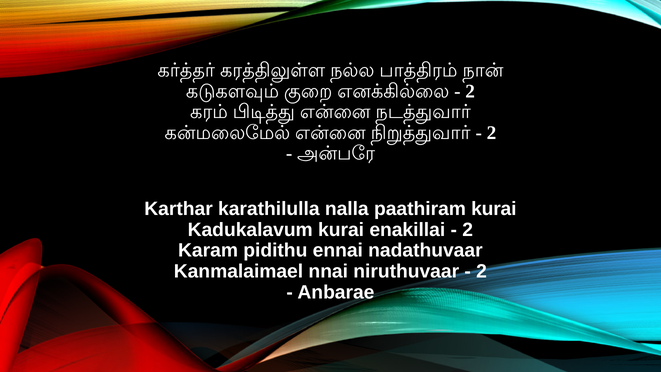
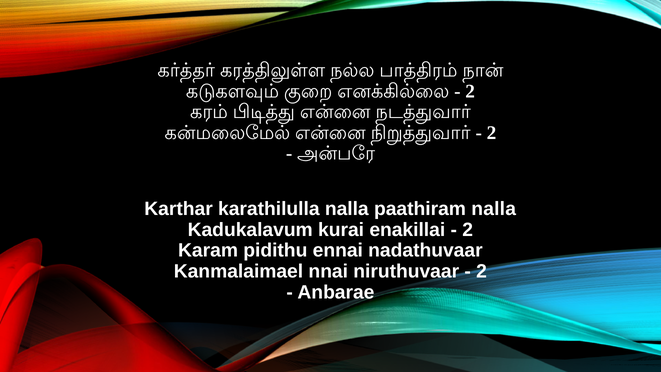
paathiram kurai: kurai -> nalla (494, 209)
